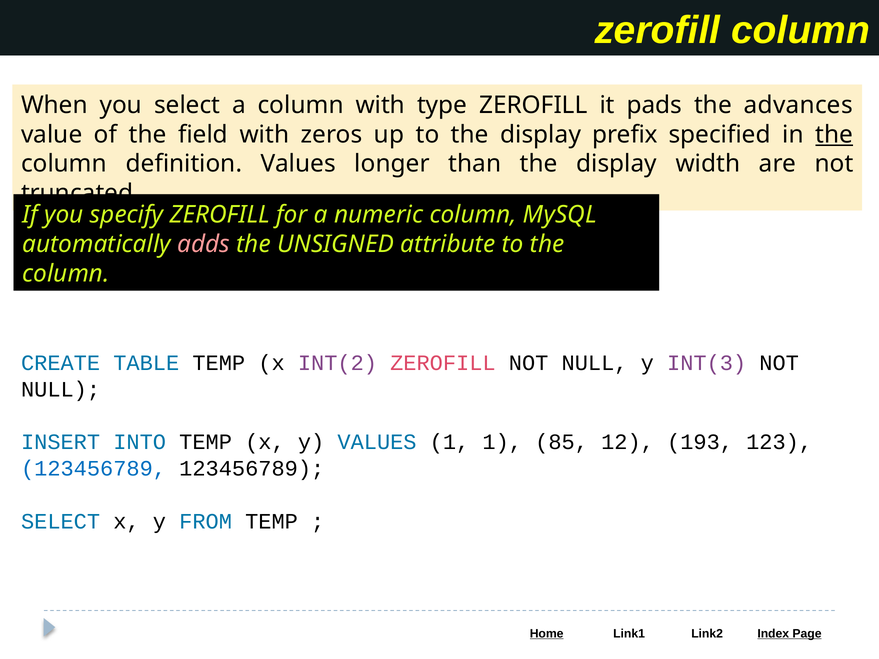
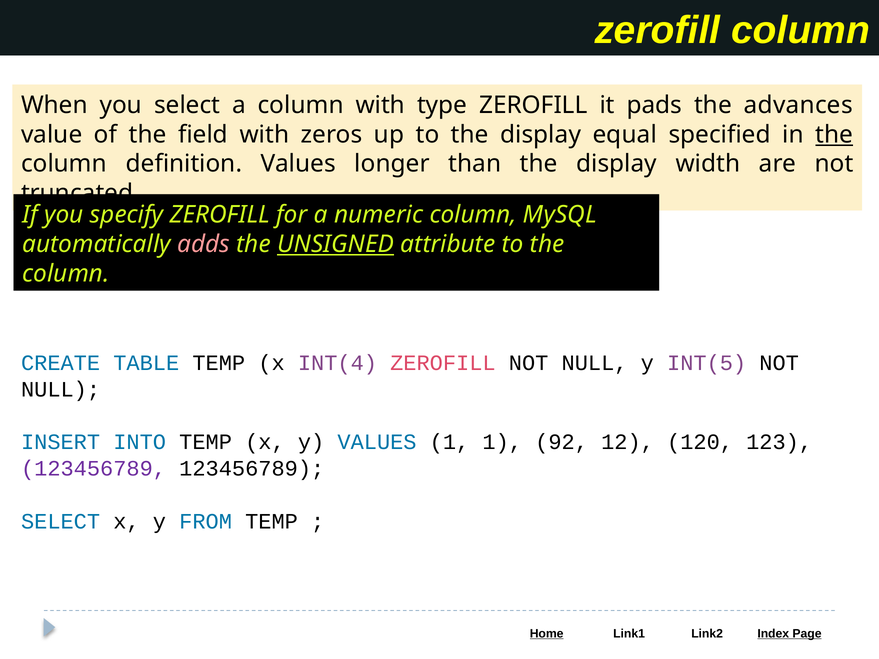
prefix: prefix -> equal (625, 135)
UNSIGNED underline: none -> present (336, 244)
INT(2: INT(2 -> INT(4 (337, 363)
INT(3: INT(3 -> INT(5 (707, 363)
85: 85 -> 92 (562, 442)
193: 193 -> 120 (700, 442)
123456789 colour: blue -> purple (94, 469)
